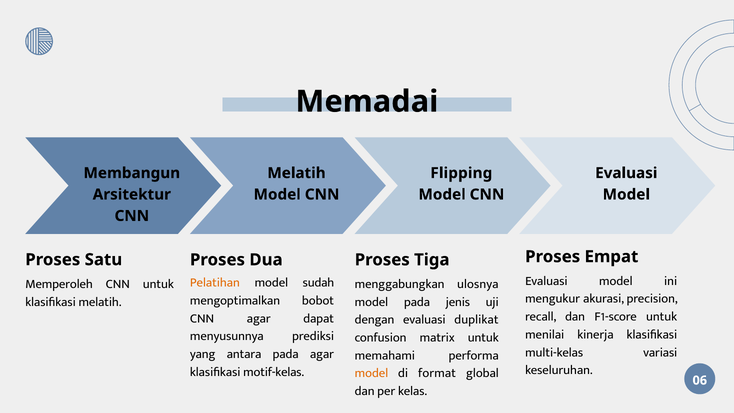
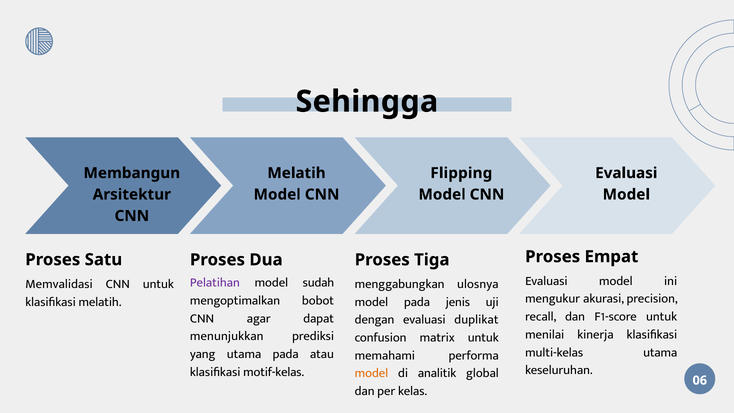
Memadai: Memadai -> Sehingga (367, 102)
Pelatihan colour: orange -> purple (215, 283)
Memperoleh: Memperoleh -> Memvalidasi (59, 284)
menyusunnya: menyusunnya -> menunjukkan (227, 336)
multi-kelas variasi: variasi -> utama (660, 352)
yang antara: antara -> utama (244, 354)
pada agar: agar -> atau (322, 354)
format: format -> analitik (437, 373)
